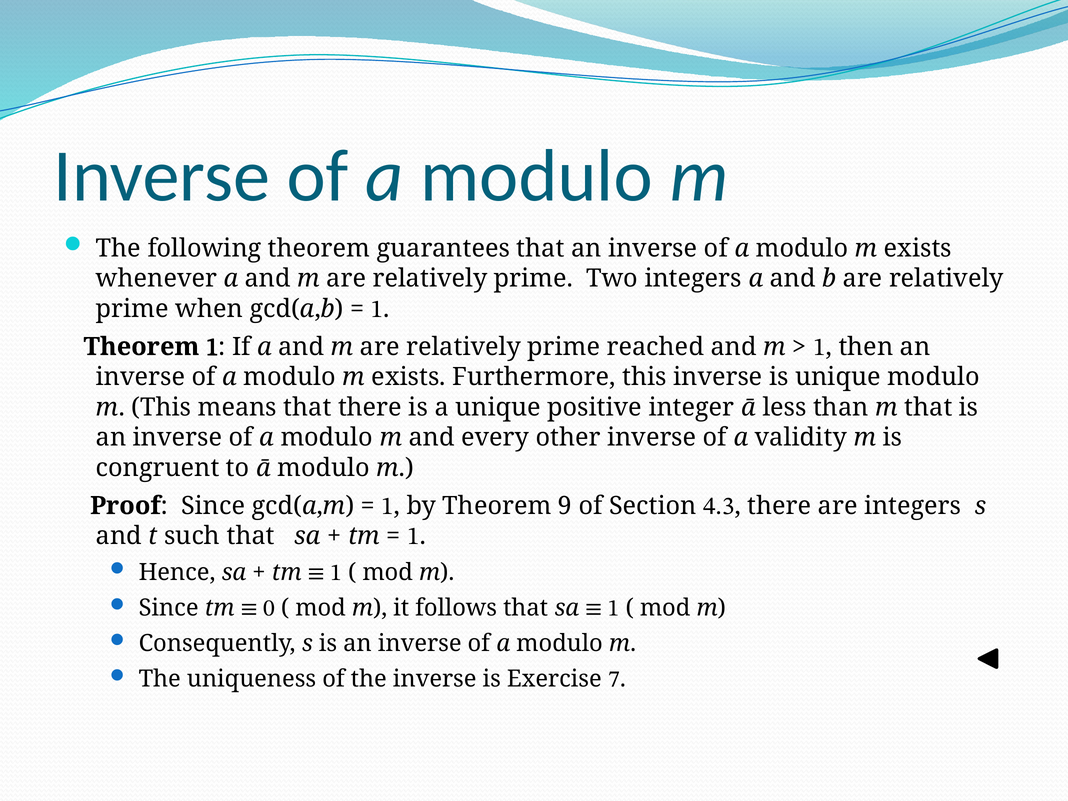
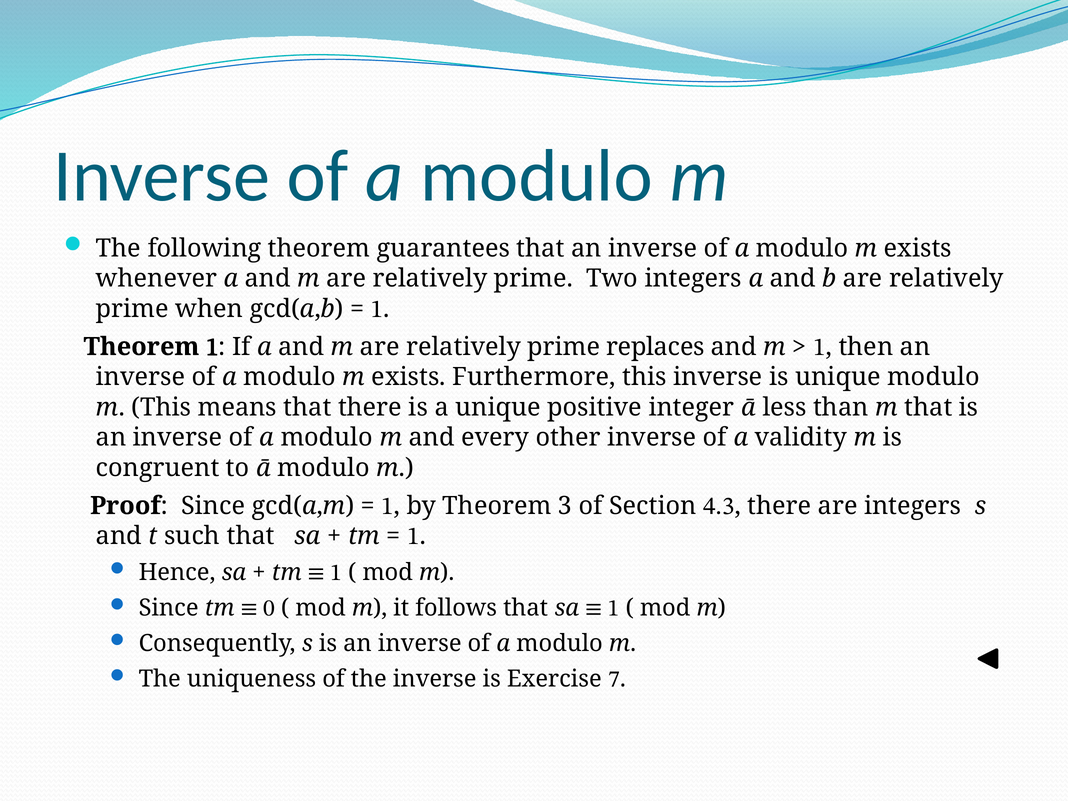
reached: reached -> replaces (656, 347)
9: 9 -> 3 (565, 506)
